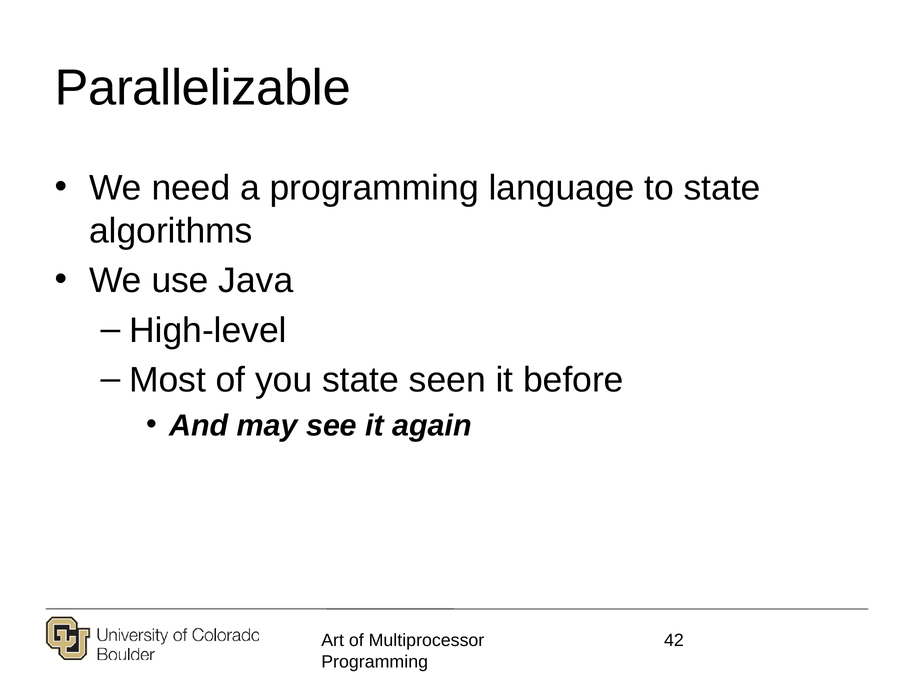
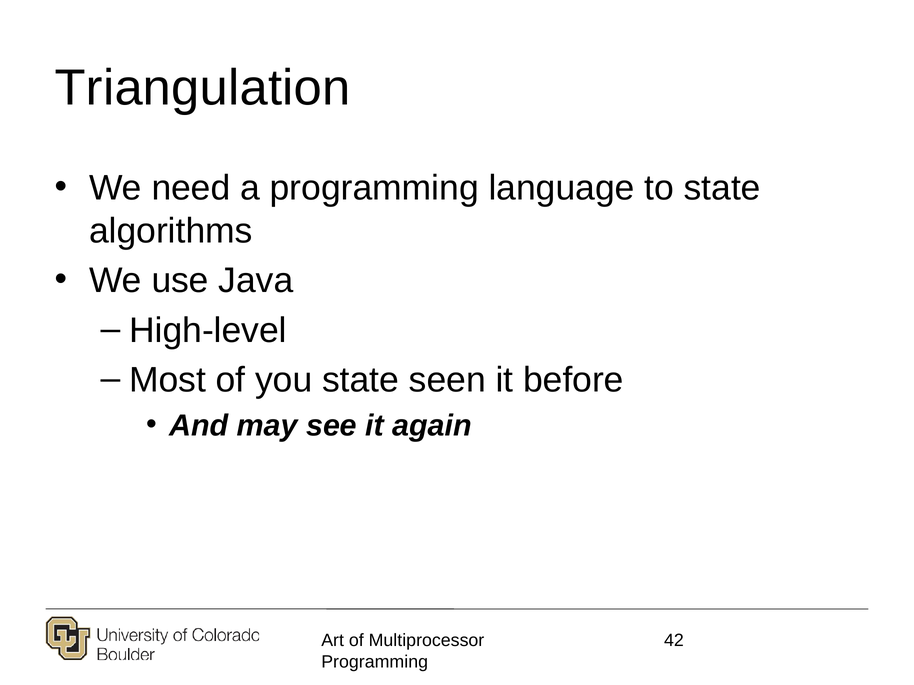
Parallelizable: Parallelizable -> Triangulation (203, 88)
